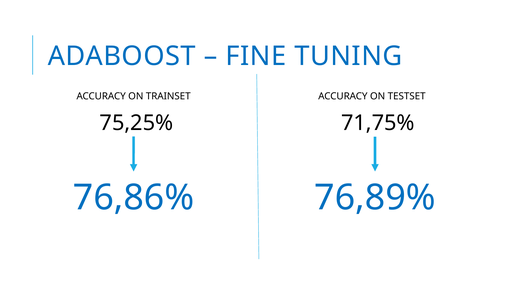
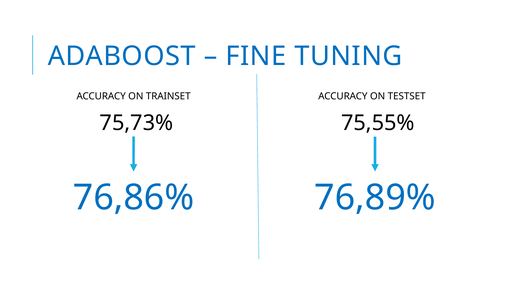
75,25%: 75,25% -> 75,73% (136, 123)
71,75%: 71,75% -> 75,55% (378, 123)
